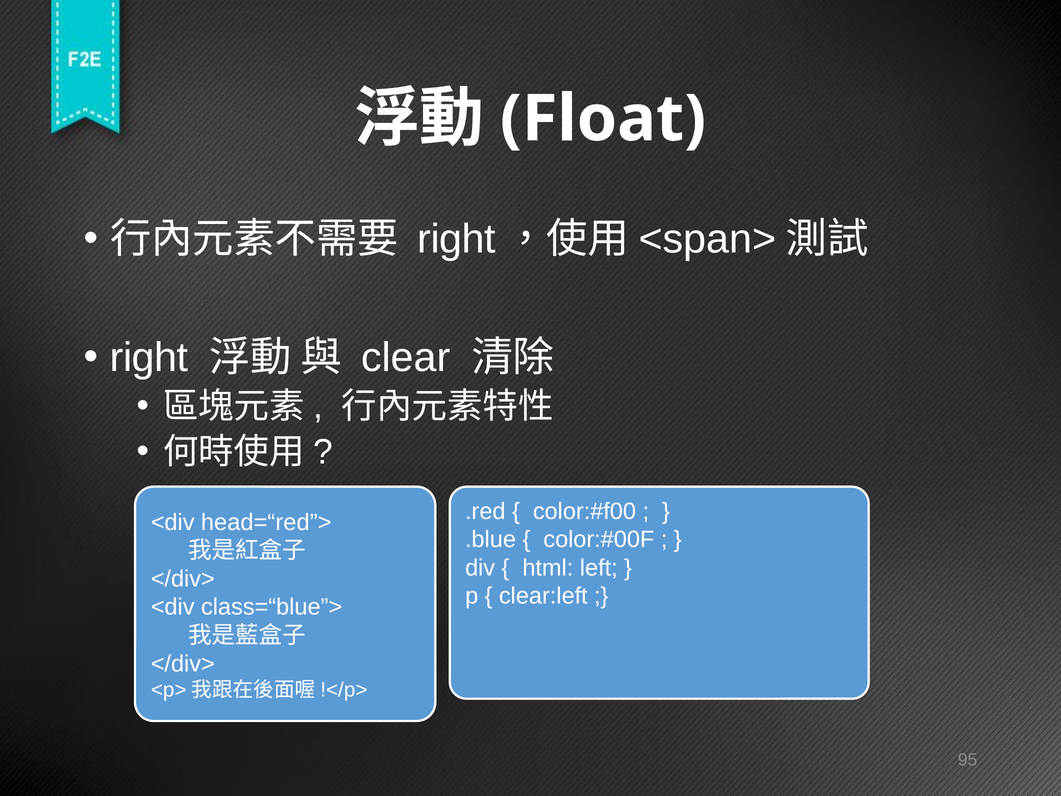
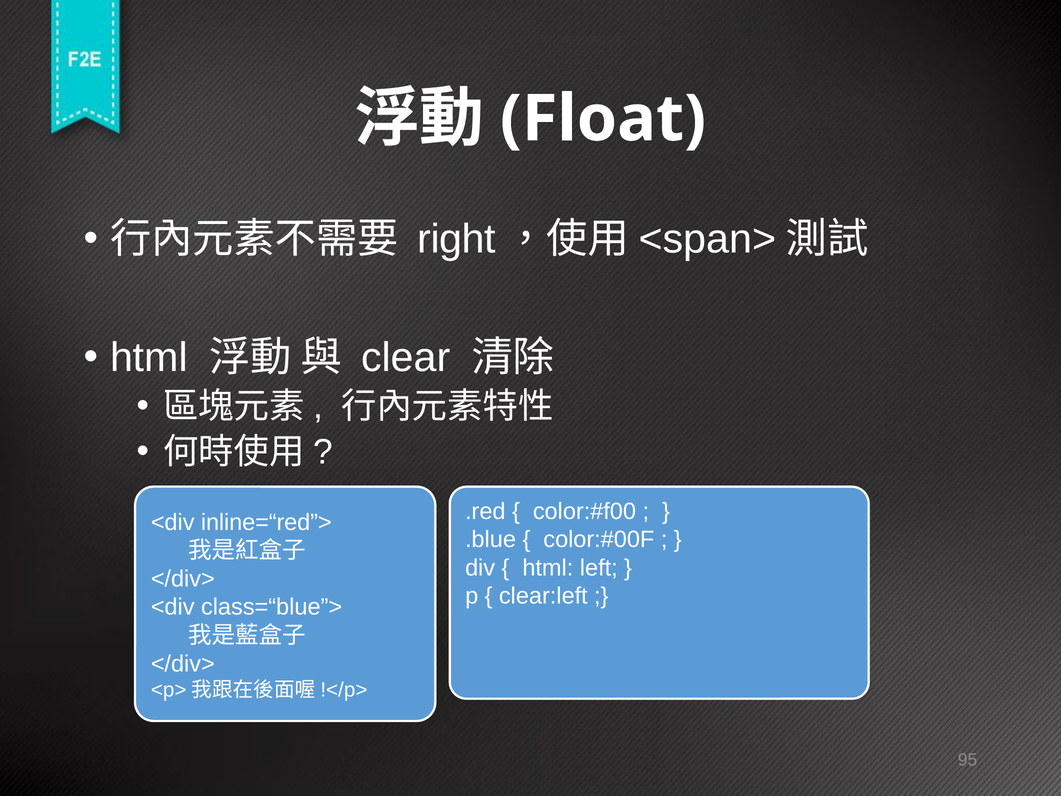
right: right -> html (149, 358)
head=“red”>: head=“red”> -> inline=“red”> (266, 522)
